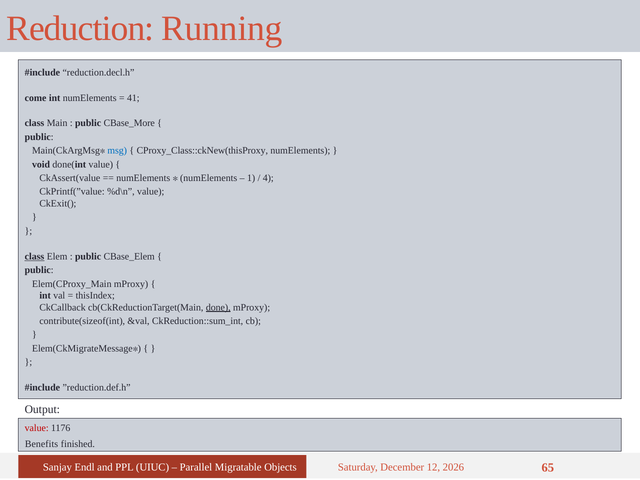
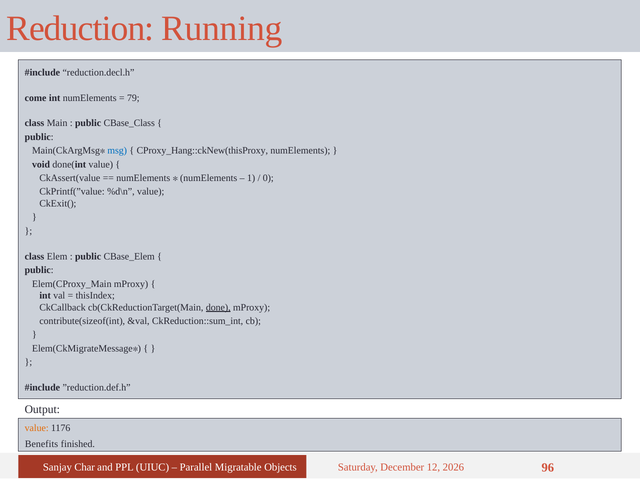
41: 41 -> 79 (133, 98)
CBase_More: CBase_More -> CBase_Class (129, 123)
CProxy_Class::ckNew(thisProxy: CProxy_Class::ckNew(thisProxy -> CProxy_Hang::ckNew(thisProxy (202, 151)
4: 4 -> 0 (268, 178)
class underline: present -> none (35, 256)
value colour: red -> orange (37, 428)
Endl: Endl -> Char (85, 467)
65: 65 -> 96 (548, 468)
